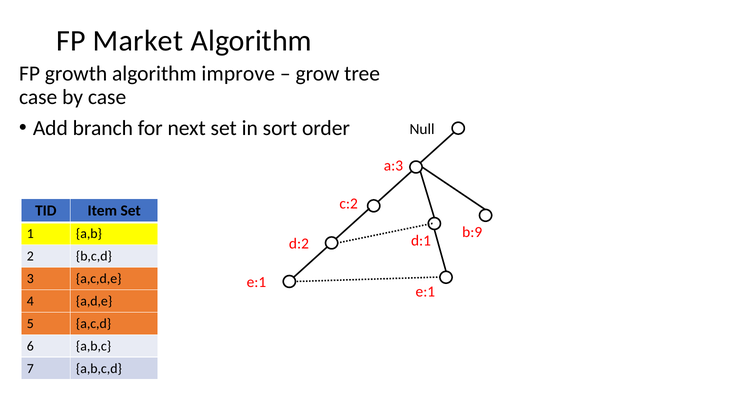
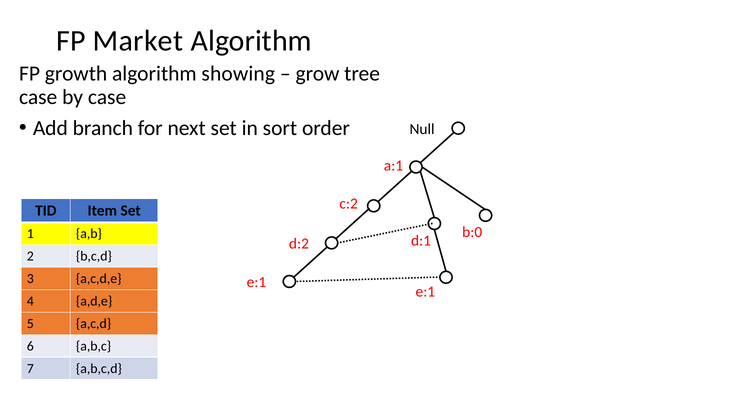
improve: improve -> showing (238, 74)
a:3: a:3 -> a:1 (393, 166)
b:9: b:9 -> b:0 (472, 232)
